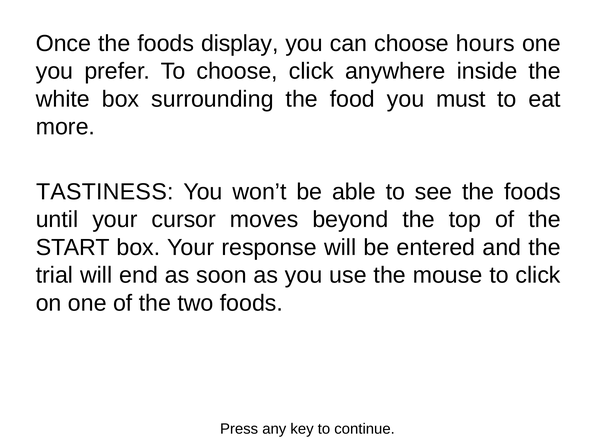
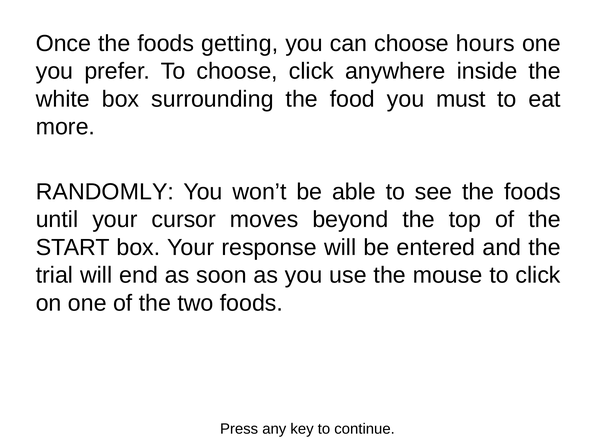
display: display -> getting (240, 43)
TASTINESS: TASTINESS -> RANDOMLY (105, 192)
